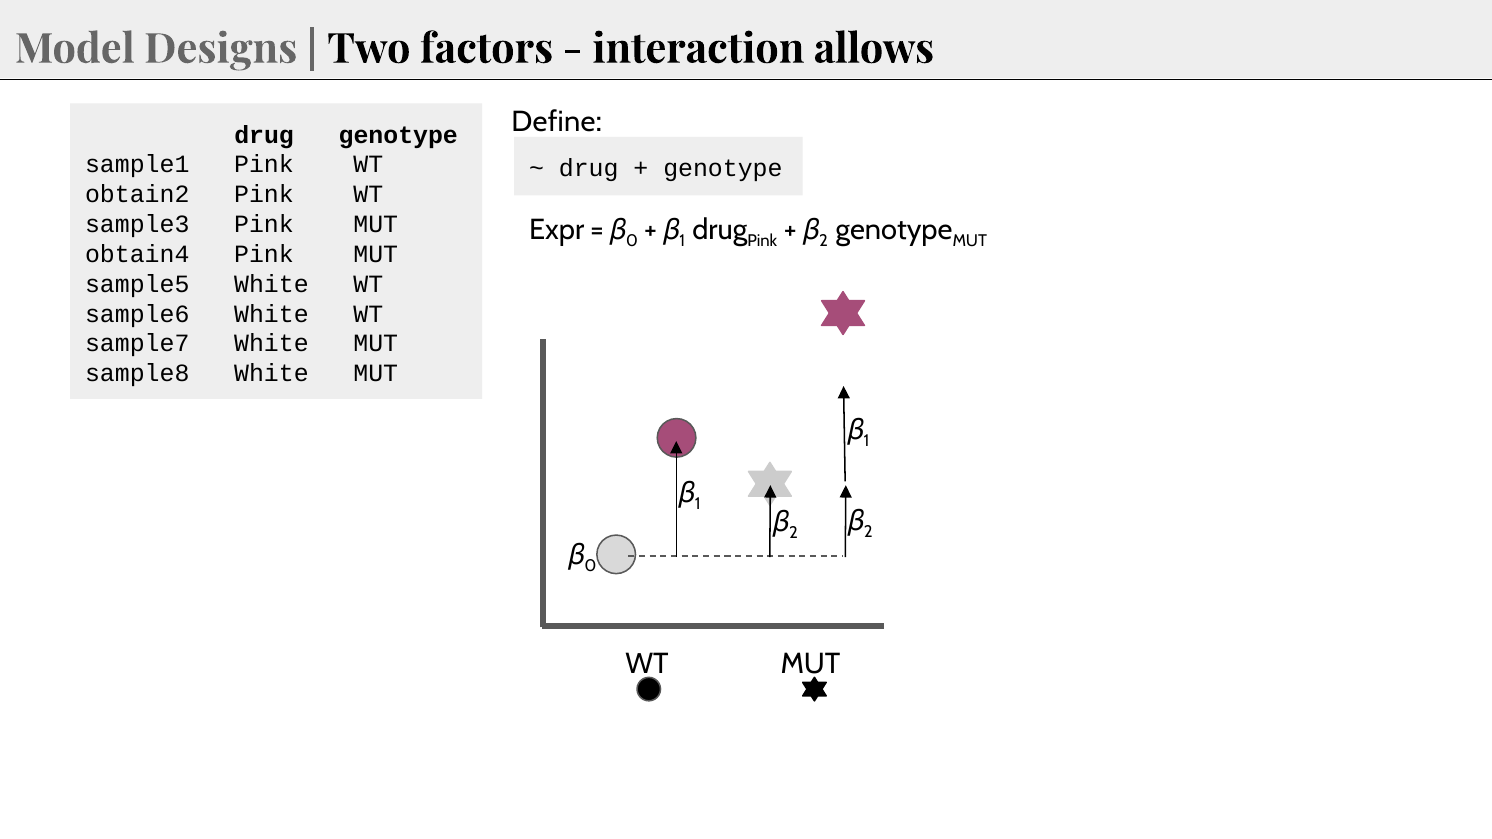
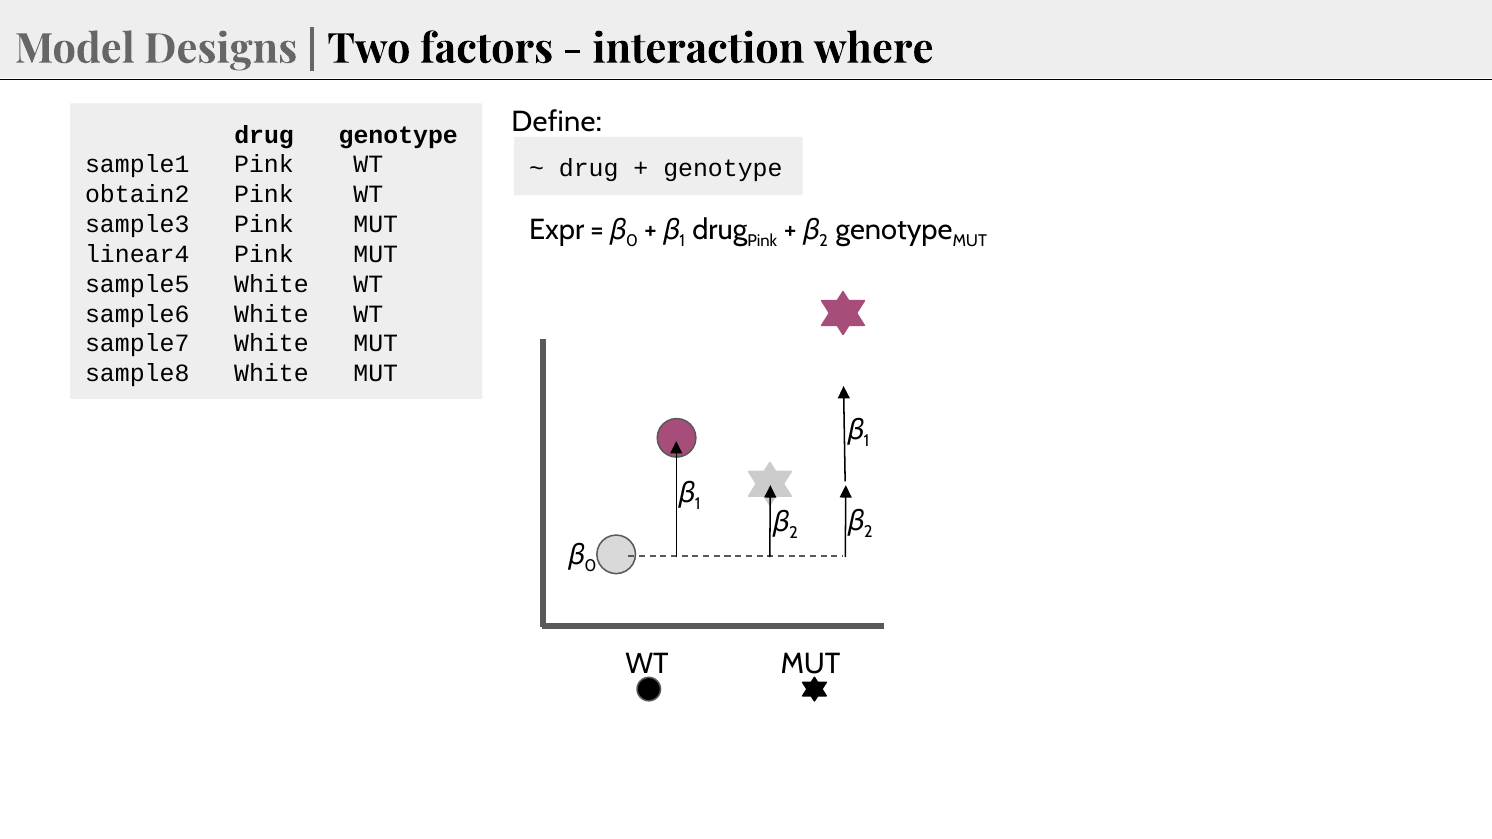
allows: allows -> where (874, 49)
obtain4: obtain4 -> linear4 (137, 254)
